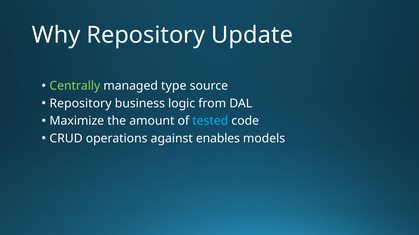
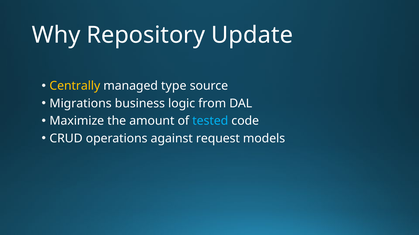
Centrally colour: light green -> yellow (75, 86)
Repository: Repository -> Migrations (81, 104)
enables: enables -> request (218, 139)
